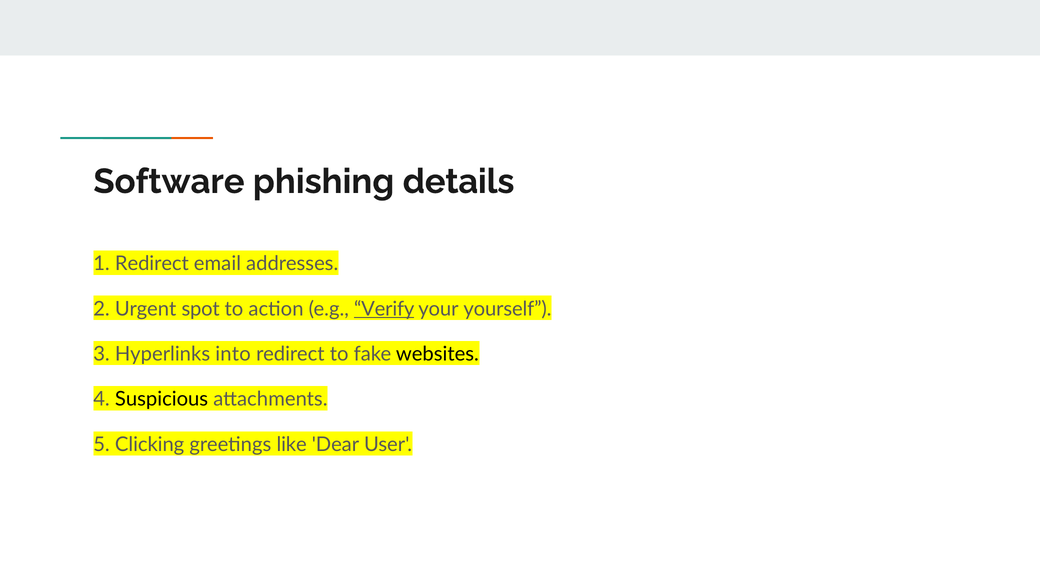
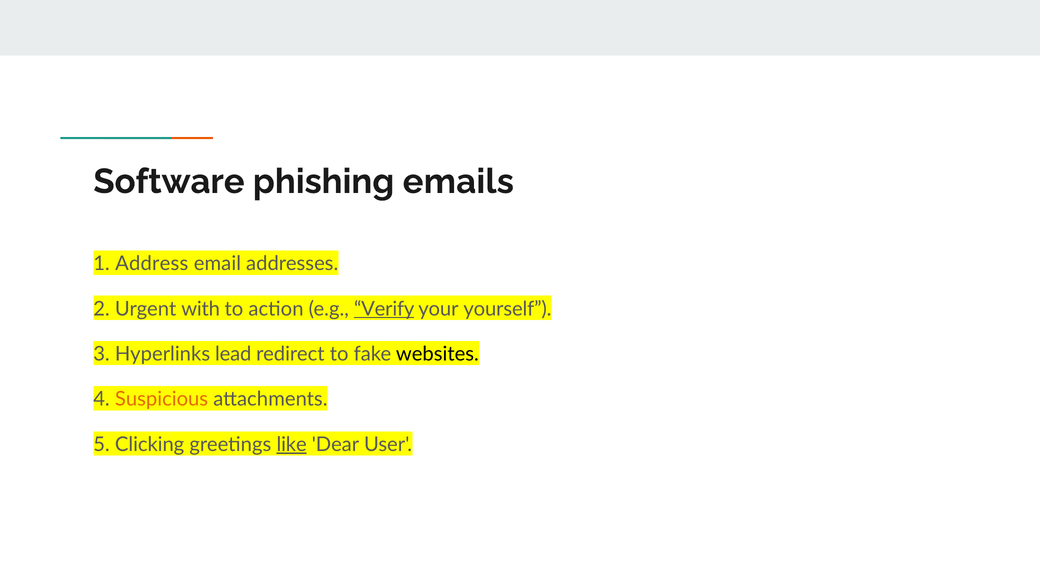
details: details -> emails (458, 182)
1 Redirect: Redirect -> Address (152, 264)
spot: spot -> with (201, 309)
into: into -> lead (233, 354)
Suspicious colour: black -> orange (162, 399)
like underline: none -> present (292, 445)
